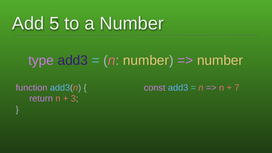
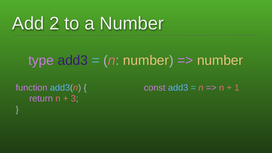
5: 5 -> 2 (54, 24)
7: 7 -> 1 (237, 88)
